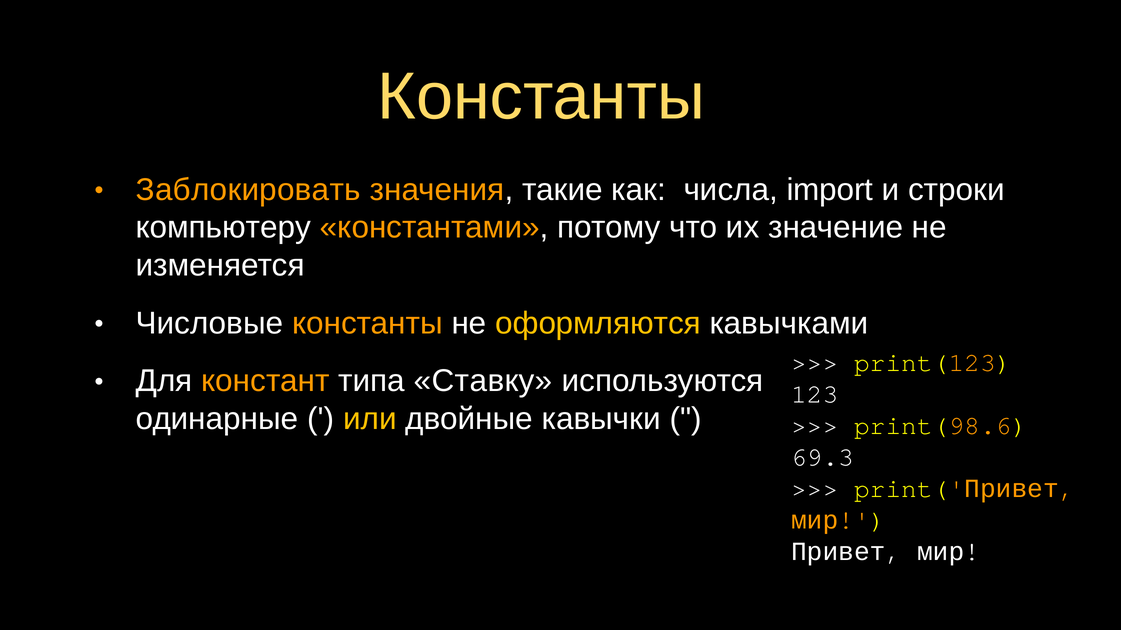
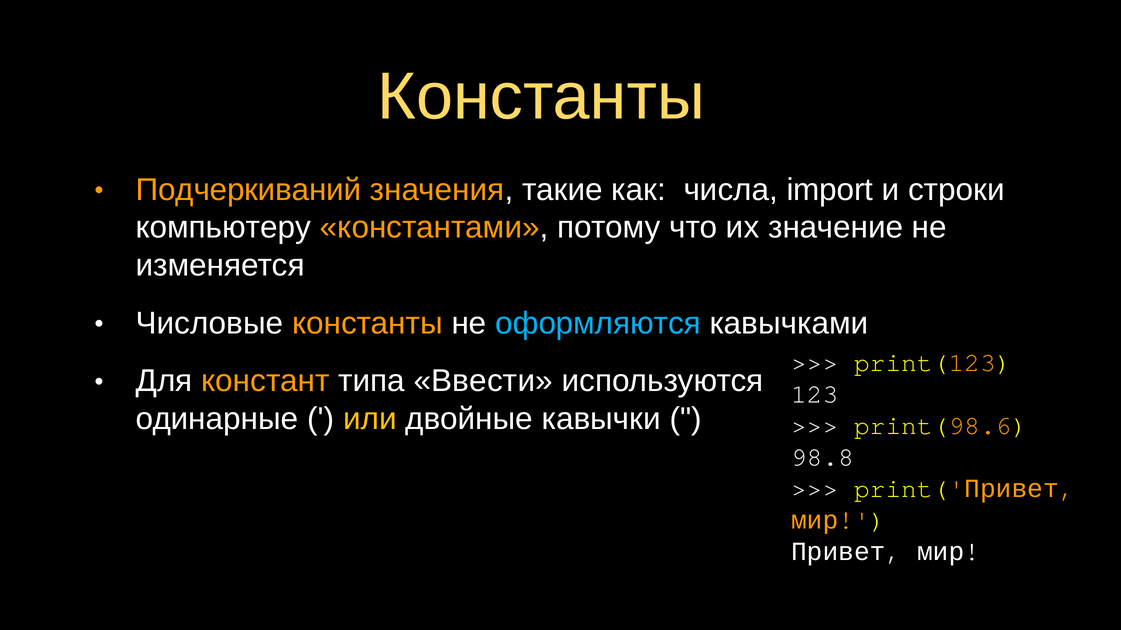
Заблокировать: Заблокировать -> Подчеркиваний (249, 190)
оформляются colour: yellow -> light blue (598, 323)
Ставку: Ставку -> Ввести (483, 381)
69.3: 69.3 -> 98.8 (823, 457)
